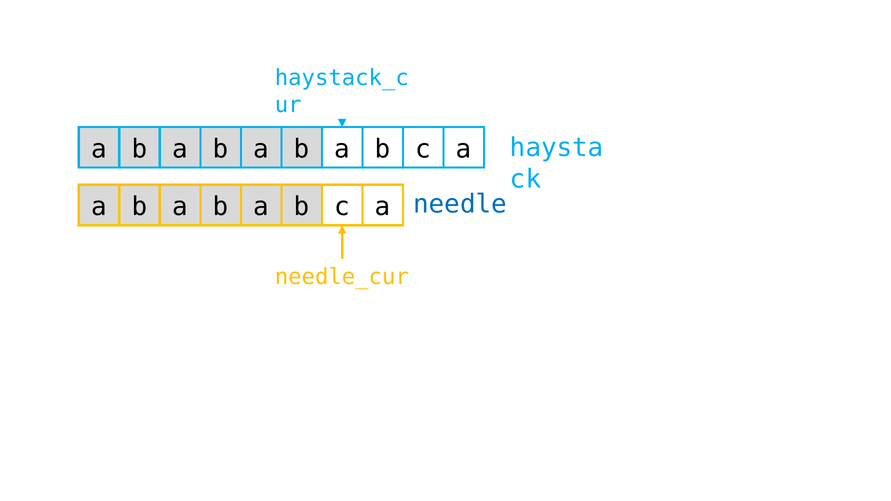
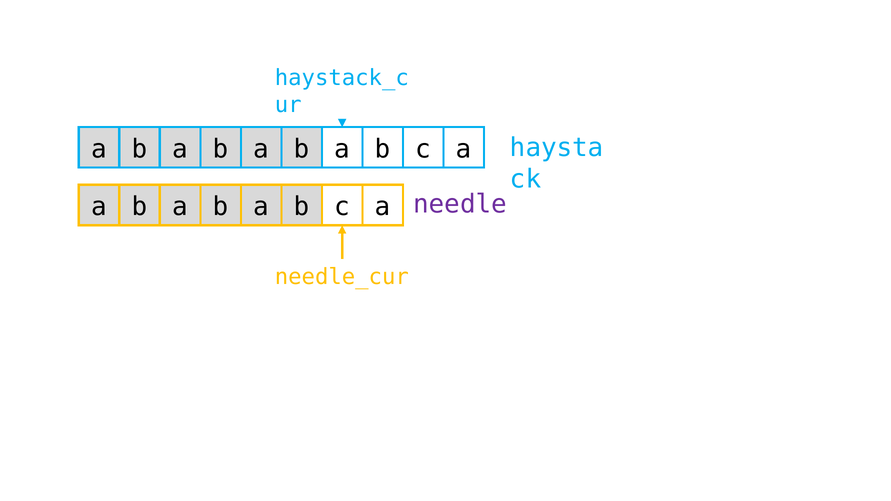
needle colour: blue -> purple (460, 204)
